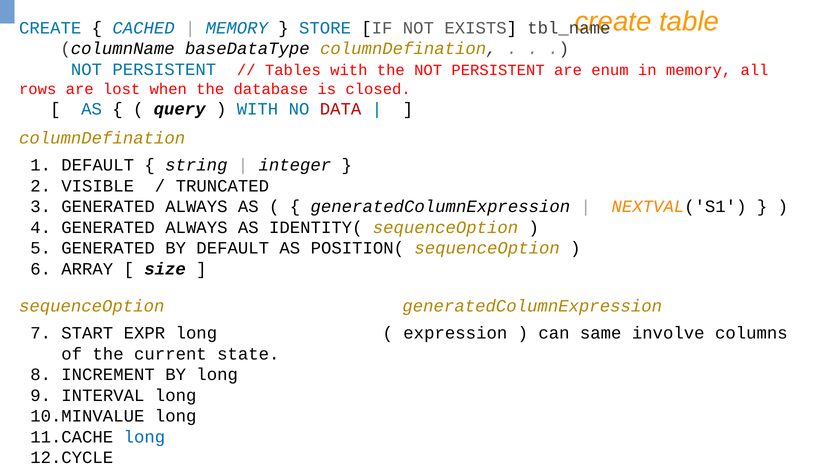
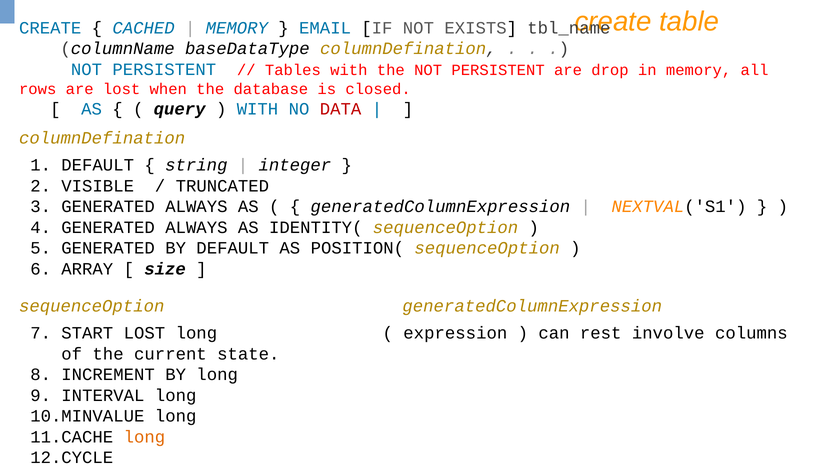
STORE: STORE -> EMAIL (325, 28)
enum: enum -> drop (610, 70)
START EXPR: EXPR -> LOST (144, 333)
same: same -> rest (601, 333)
long colour: blue -> orange (144, 436)
